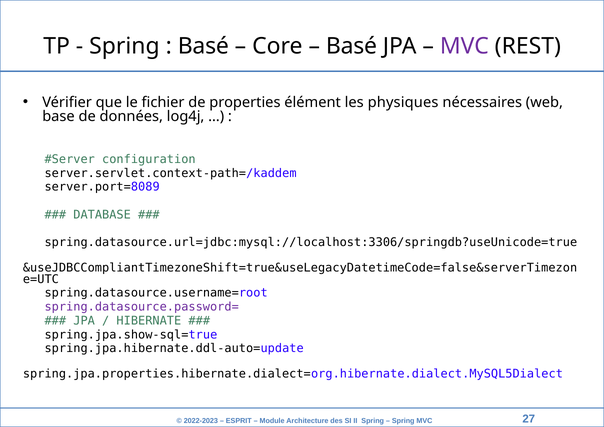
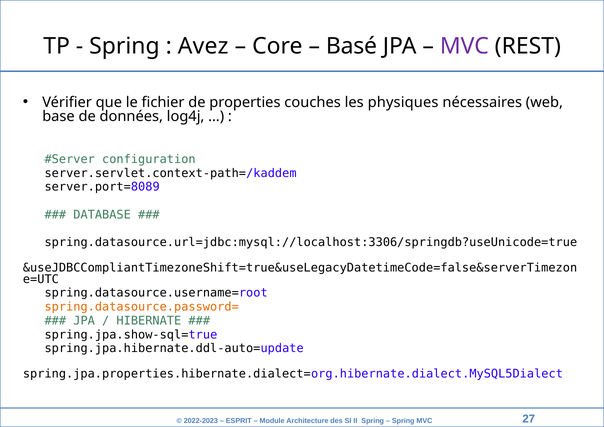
Basé: Basé -> Avez (203, 46)
élément: élément -> couches (313, 102)
spring.datasource.password= colour: purple -> orange (142, 307)
